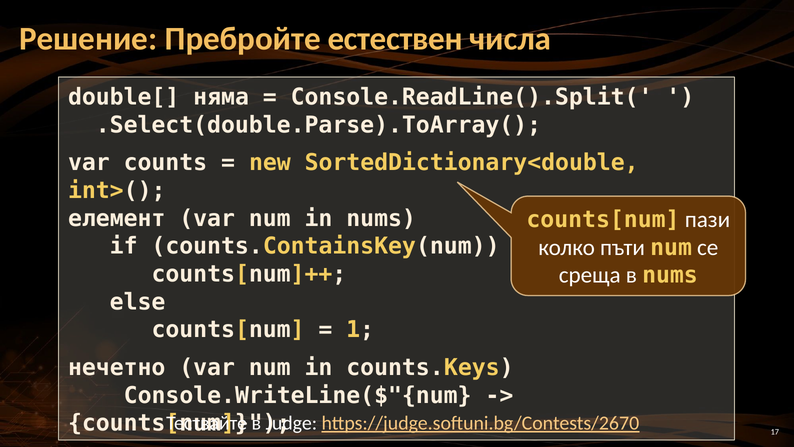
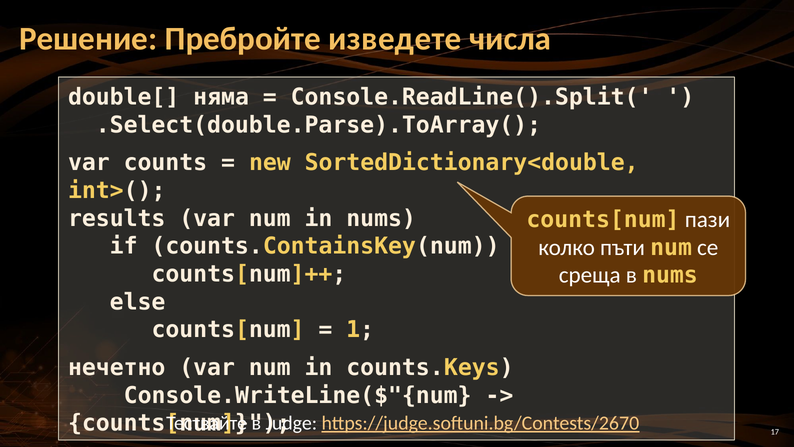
естествен: естествен -> изведете (395, 39)
елемент: елемент -> results (117, 218)
